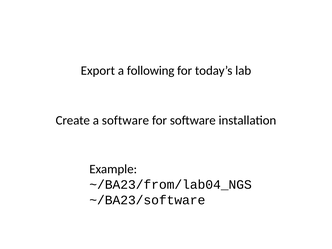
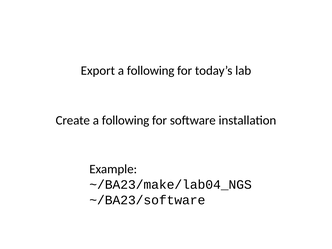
Create a software: software -> following (126, 120)
~/BA23/from/lab04_NGS: ~/BA23/from/lab04_NGS -> ~/BA23/make/lab04_NGS (171, 185)
